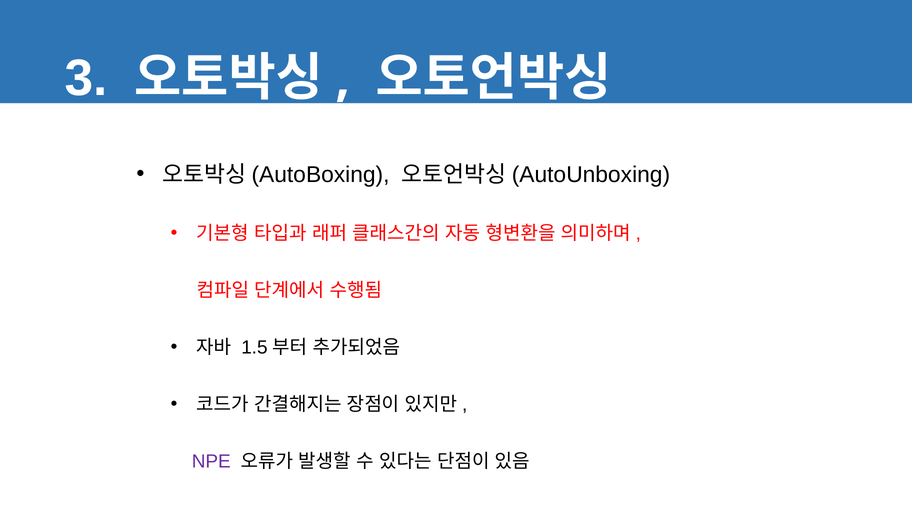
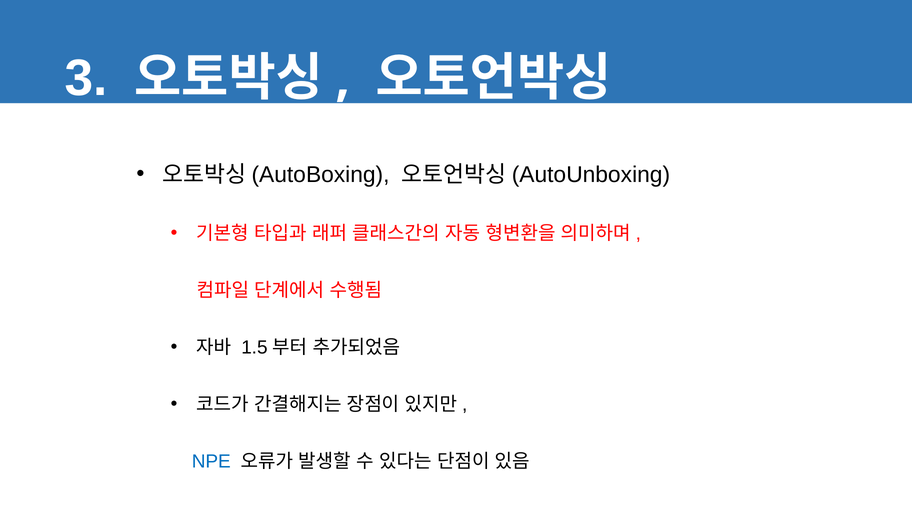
NPE colour: purple -> blue (211, 462)
